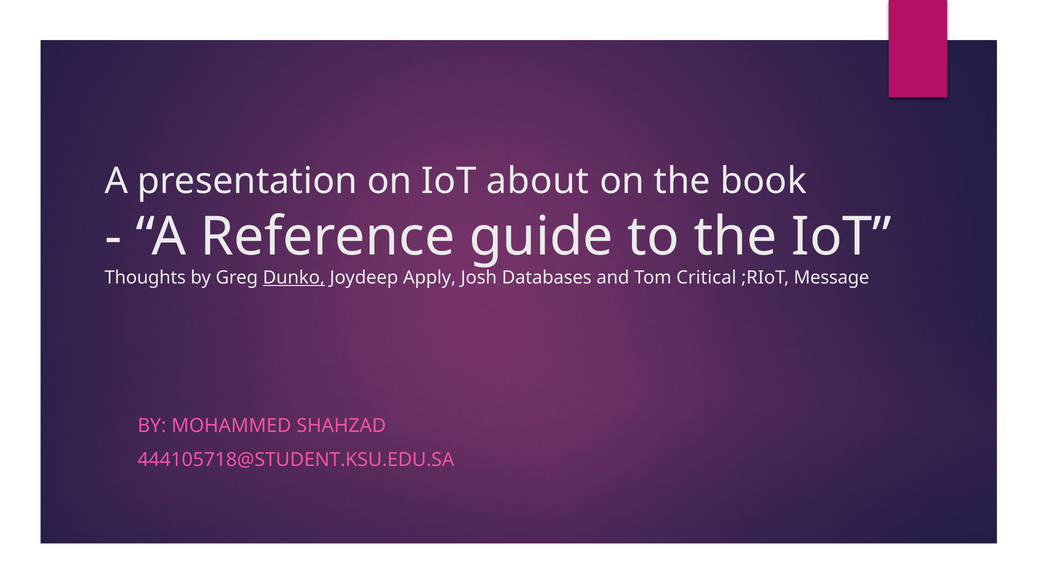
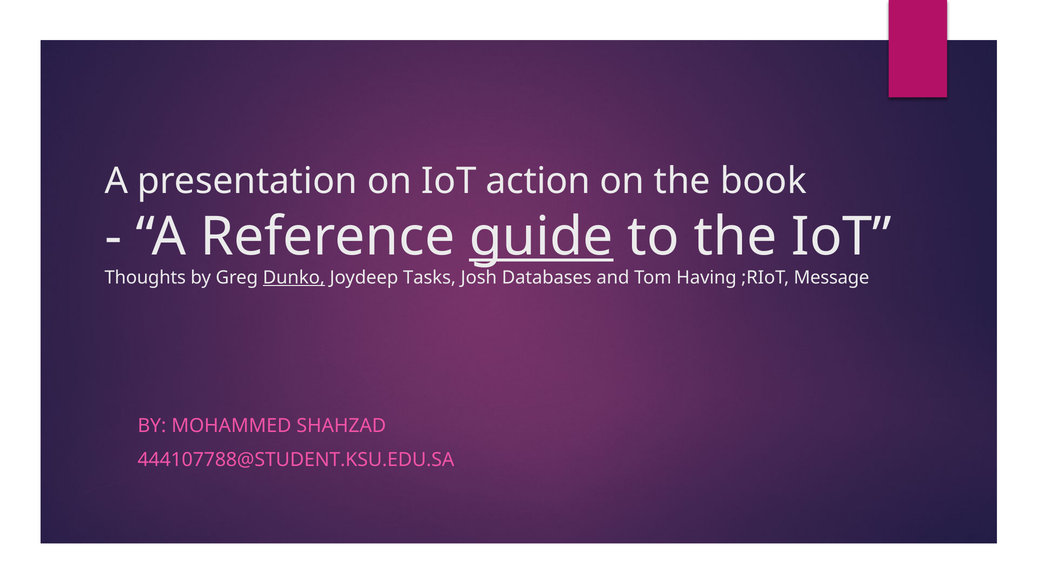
about: about -> action (538, 181)
guide underline: none -> present (541, 237)
Apply: Apply -> Tasks (429, 278)
Critical: Critical -> Having (707, 278)
444105718@STUDENT.KSU.EDU.SA: 444105718@STUDENT.KSU.EDU.SA -> 444107788@STUDENT.KSU.EDU.SA (296, 460)
